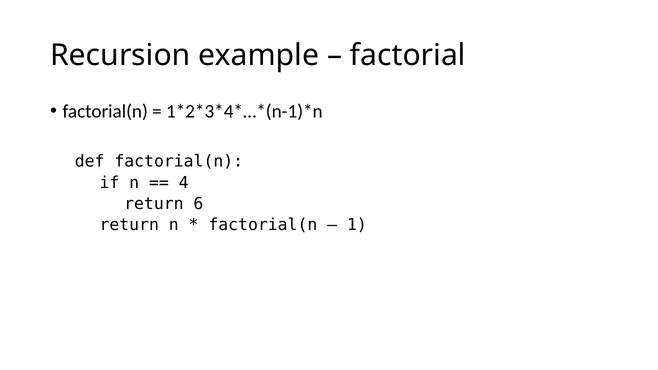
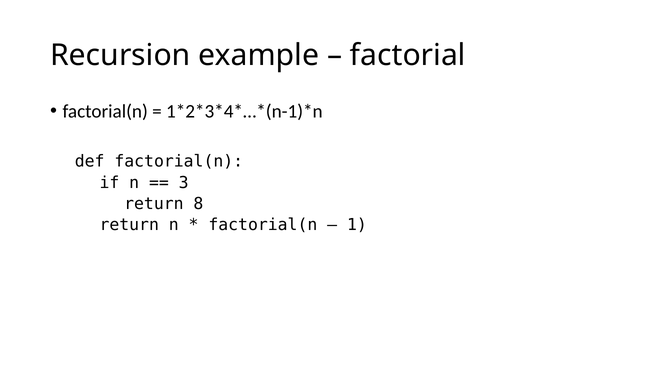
4: 4 -> 3 (184, 183)
6: 6 -> 8 (198, 204)
